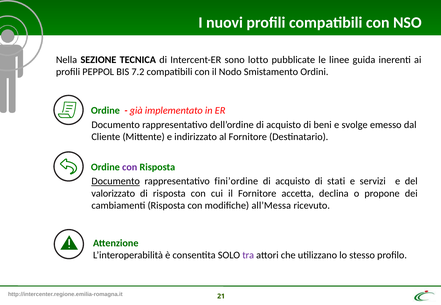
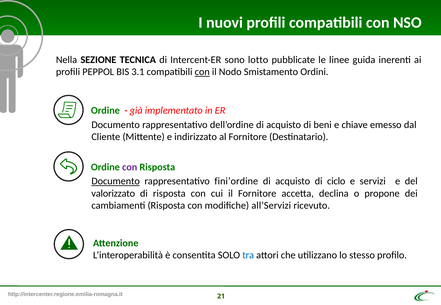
7.2: 7.2 -> 3.1 (138, 72)
con underline: none -> present (202, 72)
svolge: svolge -> chiave (355, 125)
stati: stati -> ciclo (336, 181)
all’Messa: all’Messa -> all’Servizi (271, 206)
tra colour: purple -> blue (248, 256)
